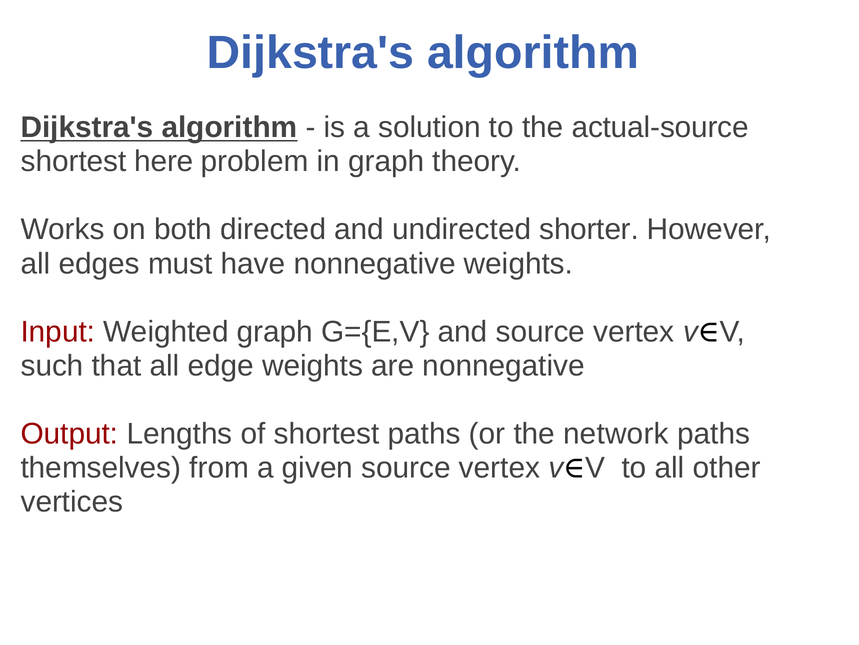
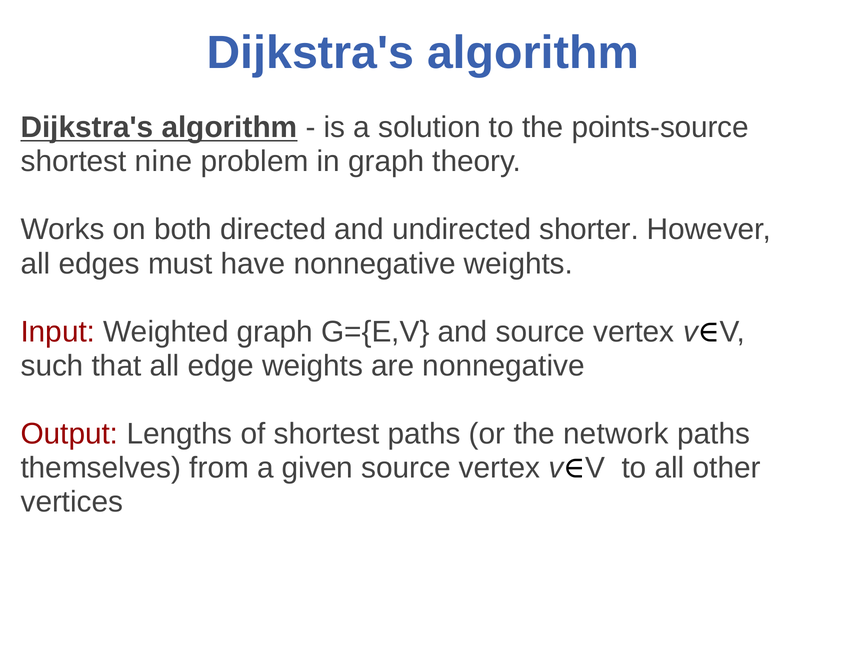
actual-source: actual-source -> points-source (660, 127)
here: here -> nine (164, 161)
